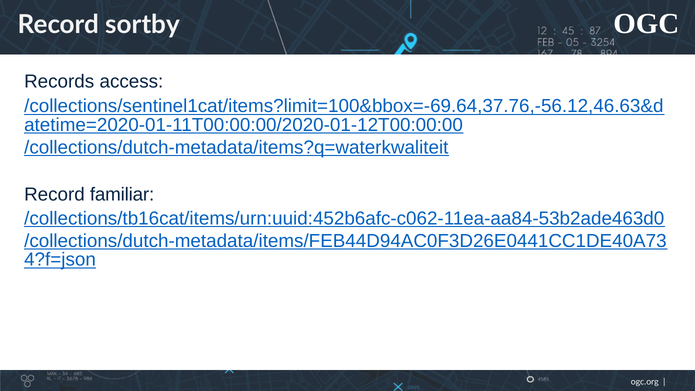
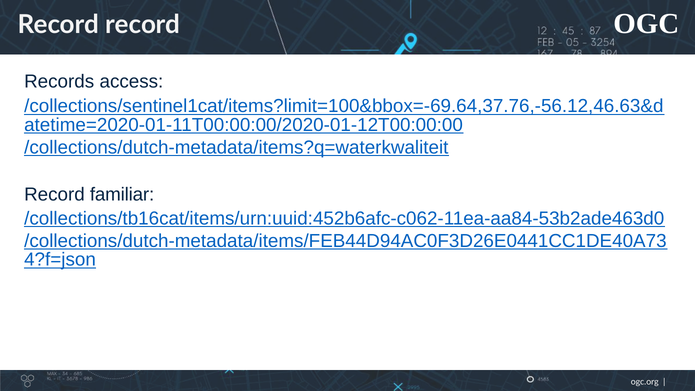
Record sortby: sortby -> record (143, 25)
